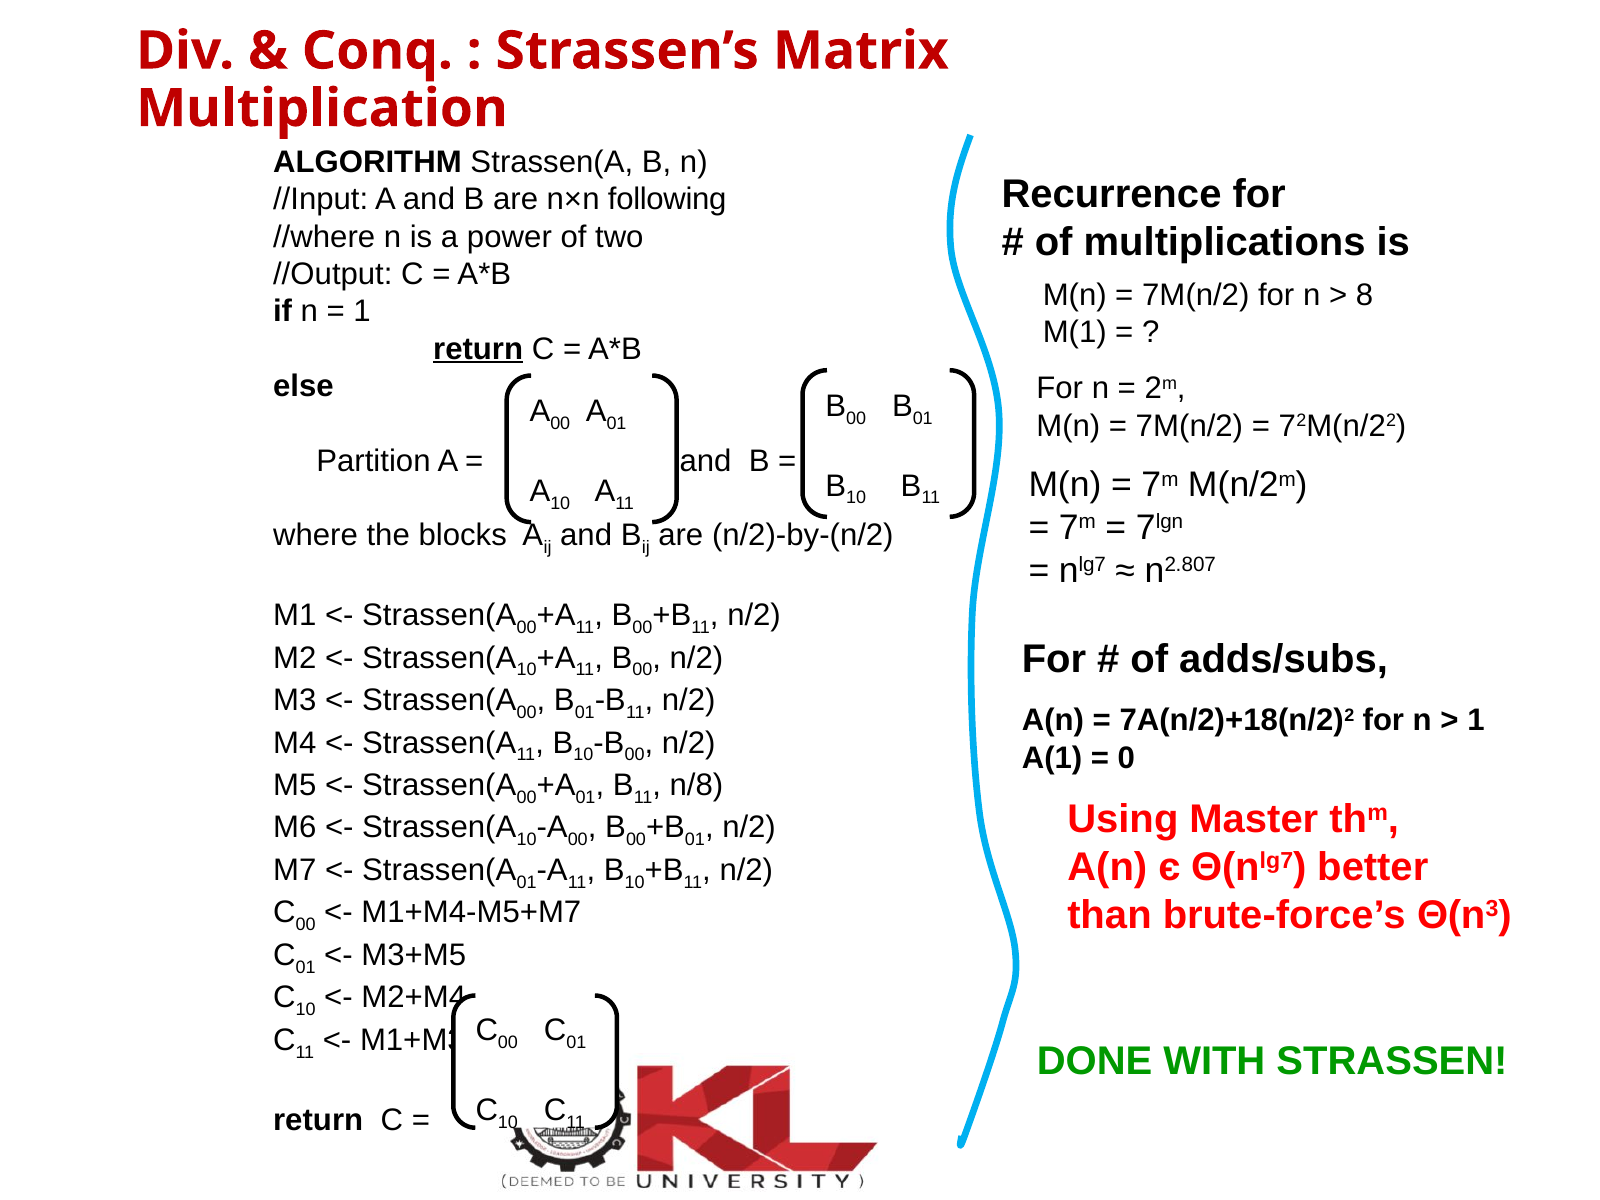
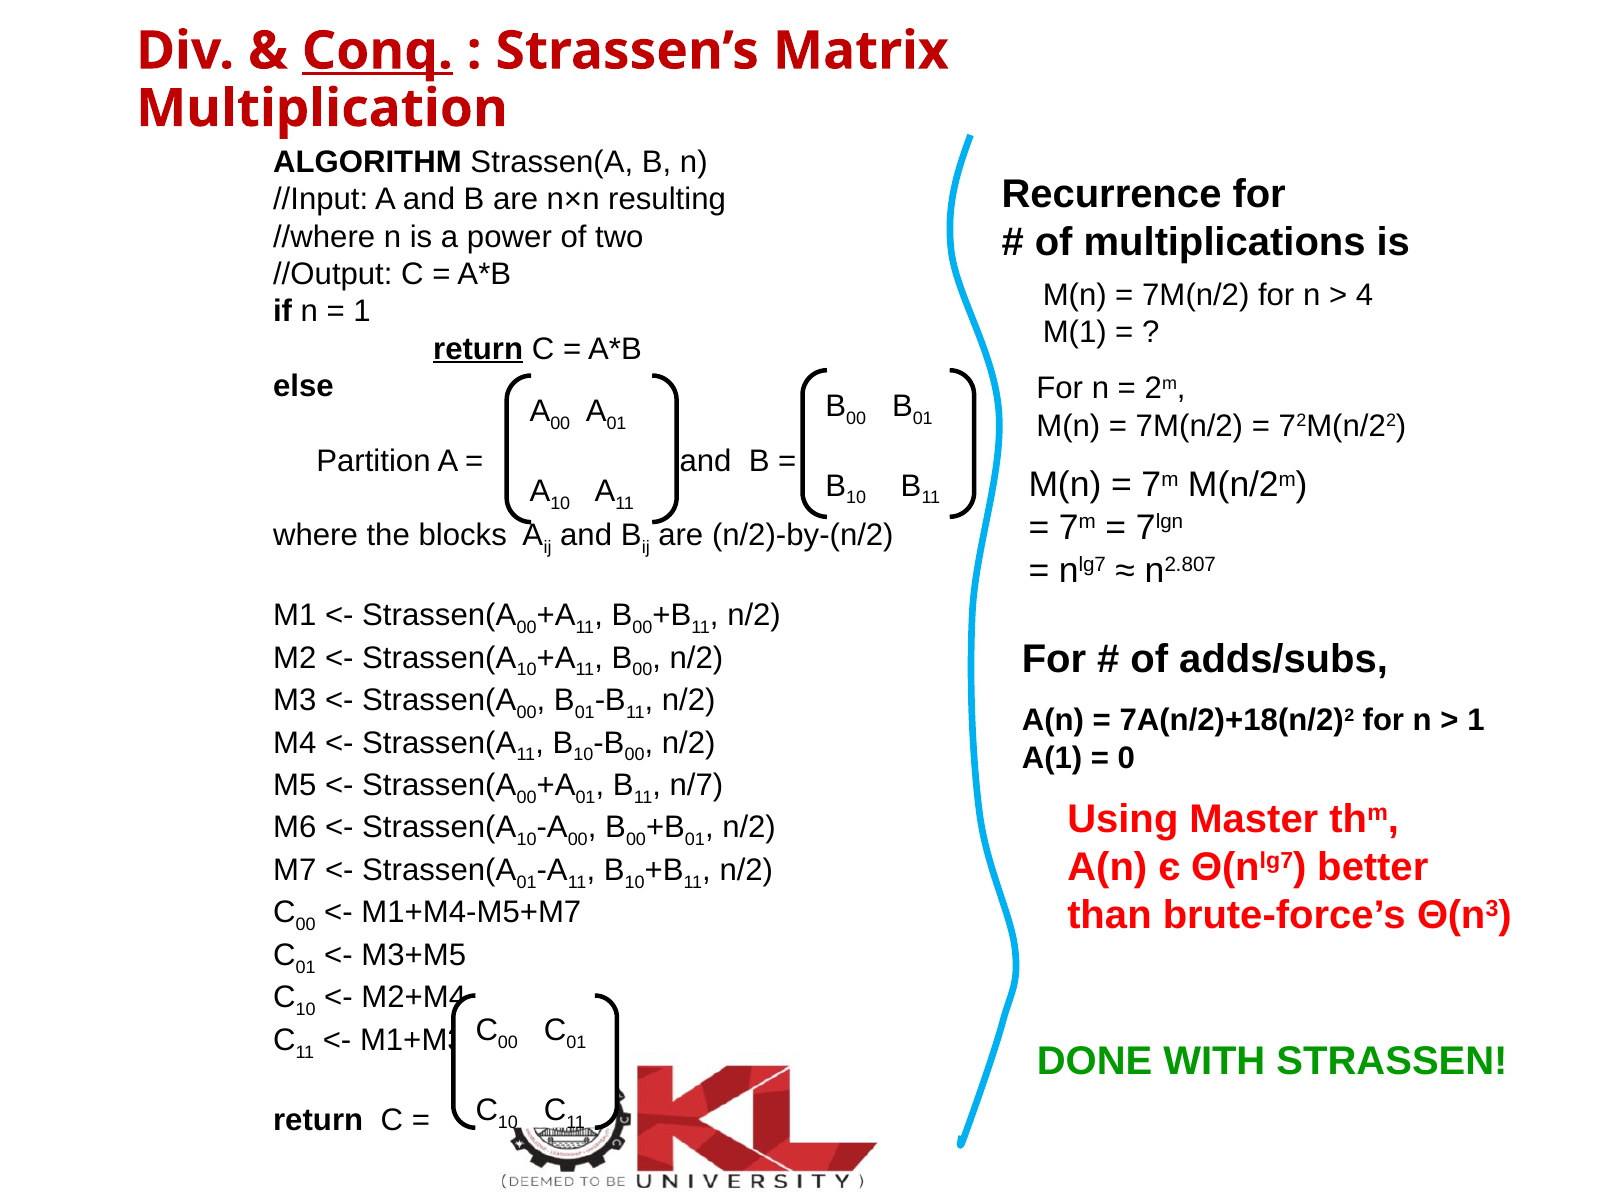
Conq underline: none -> present (377, 51)
following: following -> resulting (667, 199)
8: 8 -> 4 (1364, 295)
n/8: n/8 -> n/7 (696, 785)
